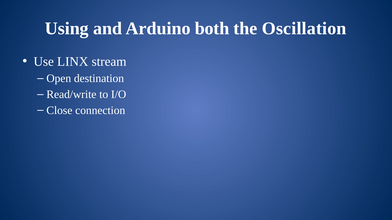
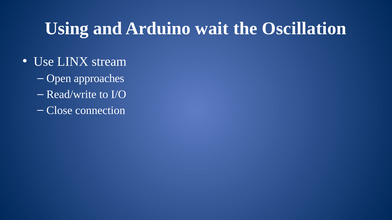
both: both -> wait (212, 28)
destination: destination -> approaches (99, 79)
